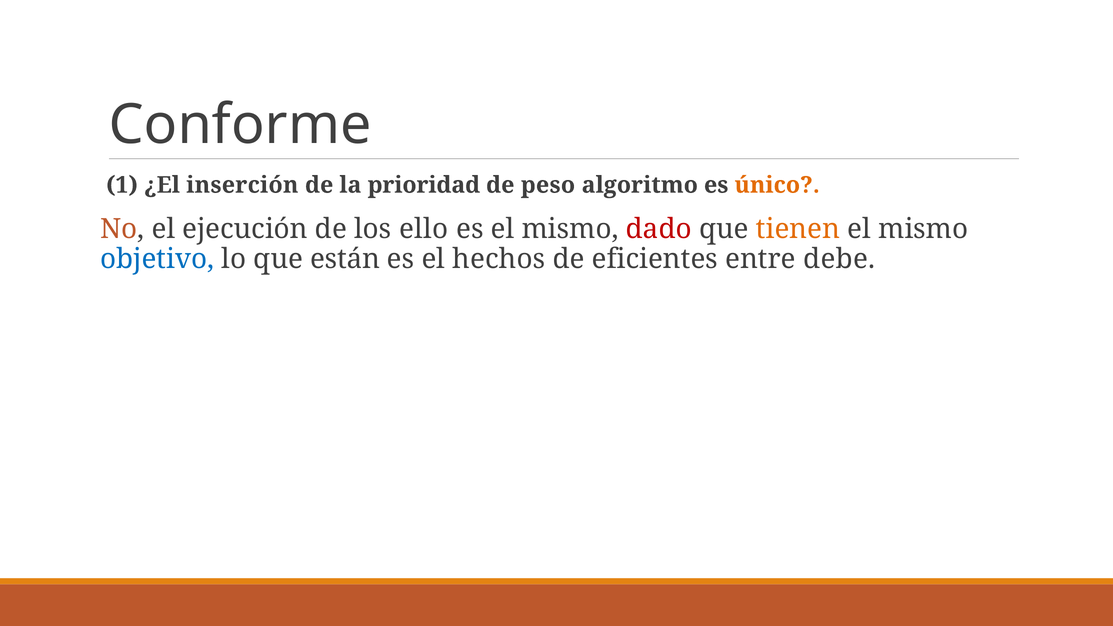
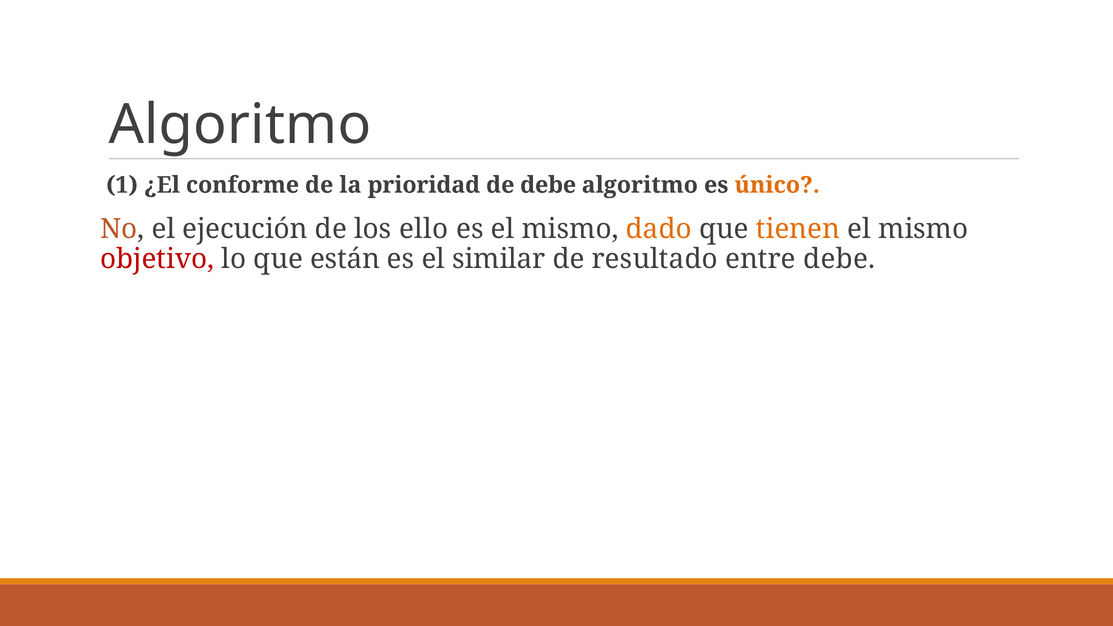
Conforme: Conforme -> Algoritmo (240, 125)
inserción: inserción -> conforme (243, 185)
de peso: peso -> debe (548, 185)
dado colour: red -> orange (659, 229)
objetivo colour: blue -> red (157, 259)
hechos: hechos -> similar (499, 259)
eficientes: eficientes -> resultado (655, 259)
